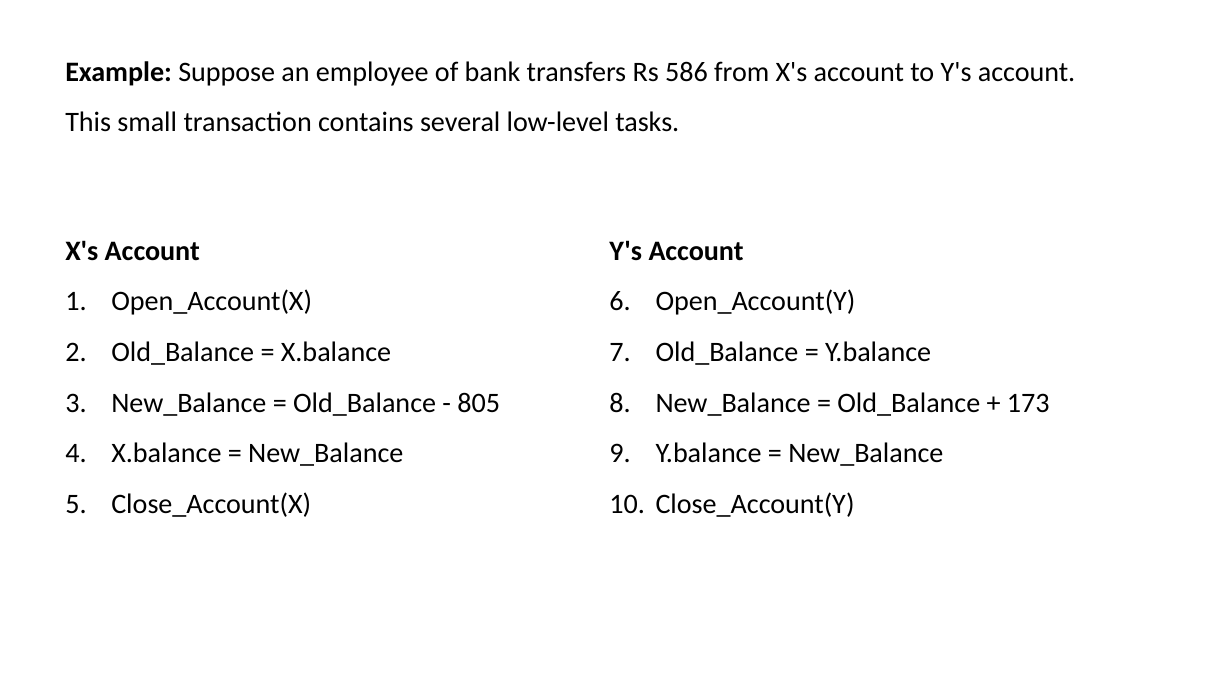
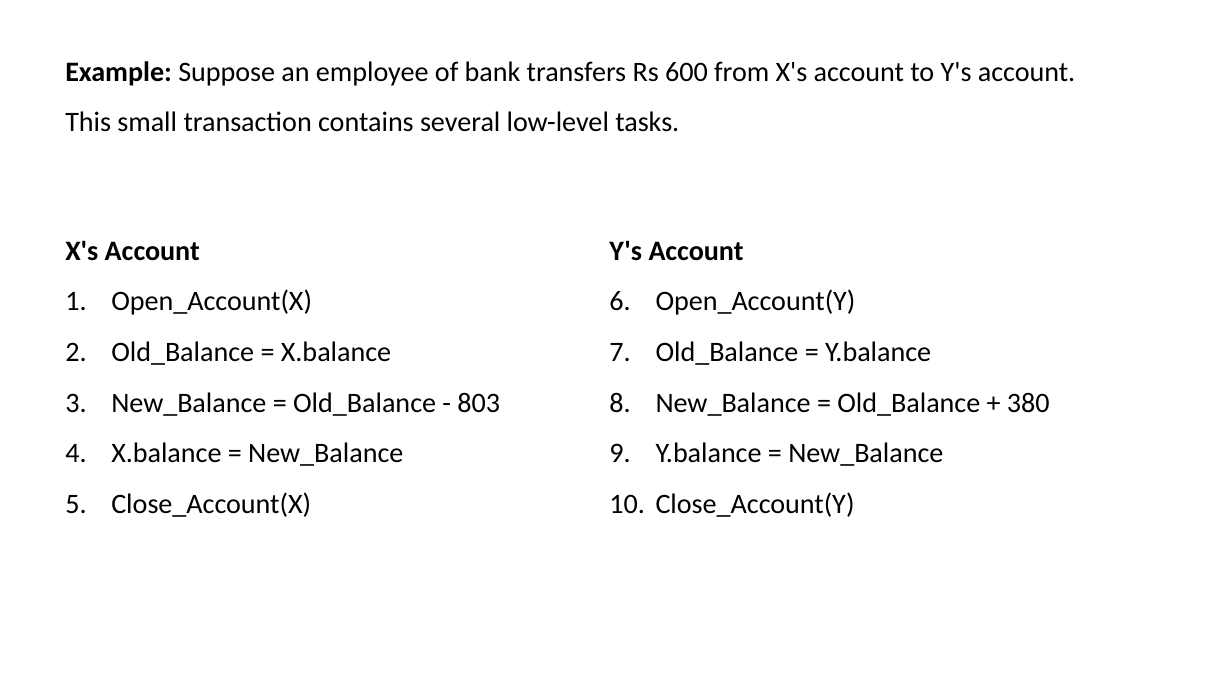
586: 586 -> 600 (686, 72)
805: 805 -> 803 (479, 403)
173: 173 -> 380 (1028, 403)
